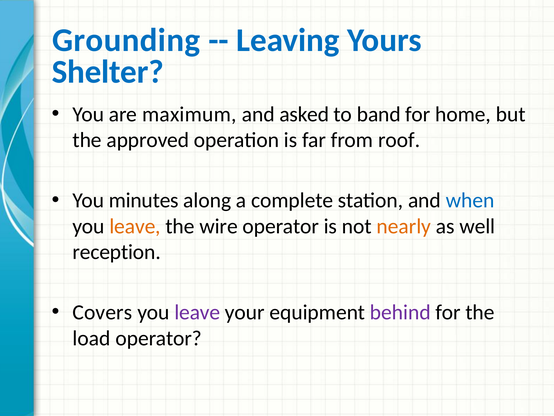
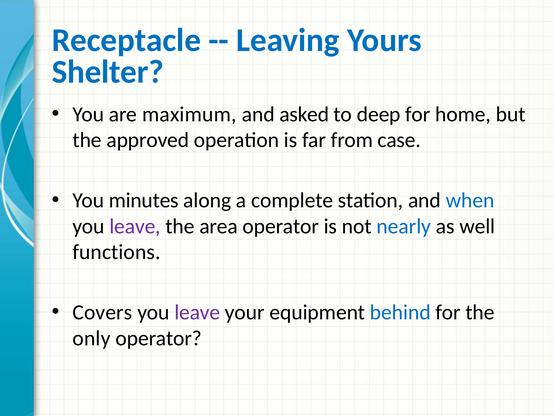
Grounding: Grounding -> Receptacle (126, 40)
band: band -> deep (379, 114)
roof: roof -> case (399, 140)
leave colour: orange -> purple (135, 226)
wire: wire -> area (219, 226)
nearly colour: orange -> blue (404, 226)
reception: reception -> functions (117, 252)
behind colour: purple -> blue (400, 312)
load: load -> only (91, 338)
